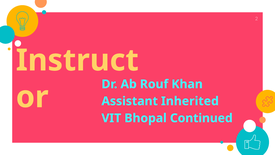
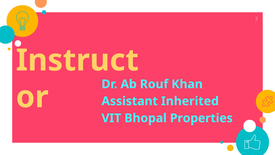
Continued: Continued -> Properties (201, 118)
